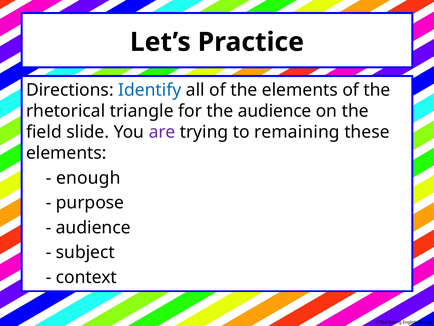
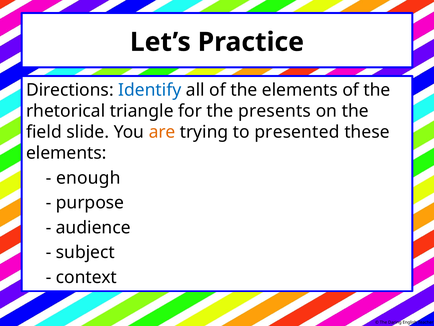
the audience: audience -> presents (275, 111)
are colour: purple -> orange (162, 132)
remaining: remaining -> presented (297, 132)
